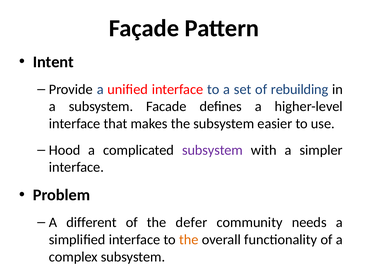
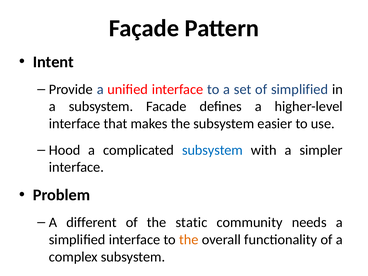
of rebuilding: rebuilding -> simplified (300, 89)
subsystem colour: purple -> blue (212, 150)
defer: defer -> static (191, 222)
